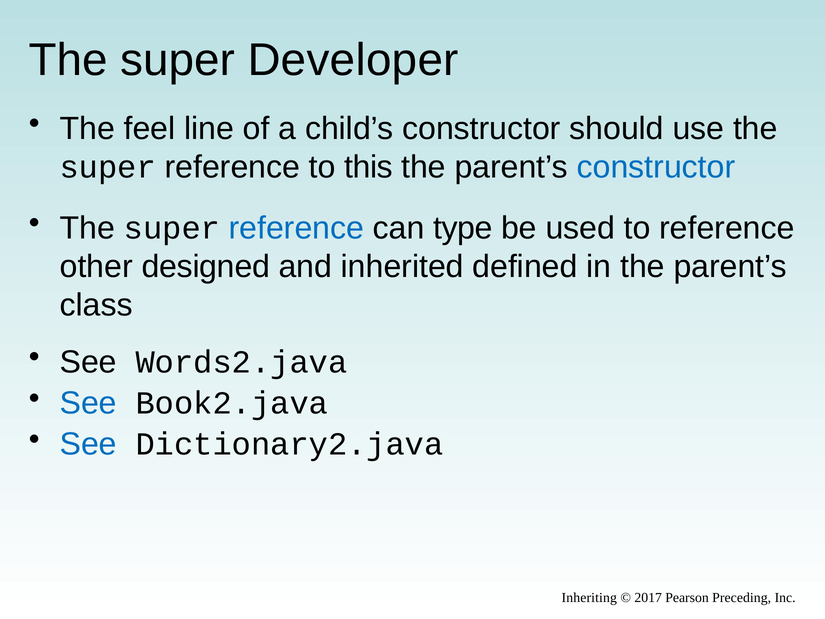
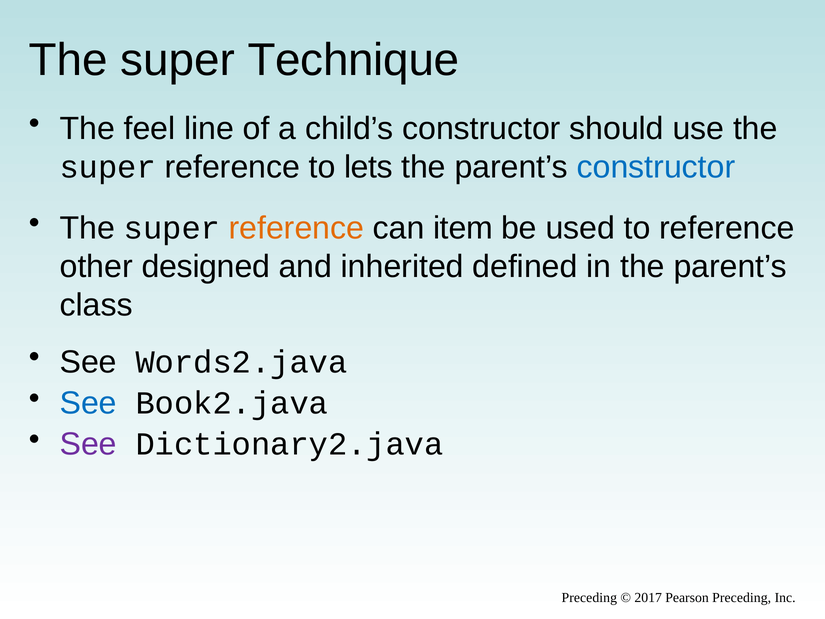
Developer: Developer -> Technique (353, 60)
this: this -> lets (369, 167)
reference colour: blue -> orange (296, 228)
type: type -> item (463, 228)
See colour: blue -> purple (88, 444)
Inheriting: Inheriting -> Preceding (589, 598)
